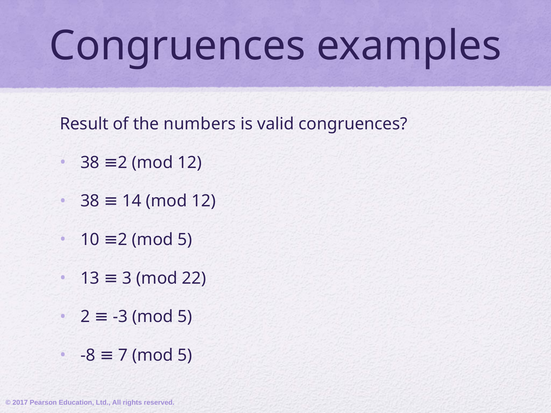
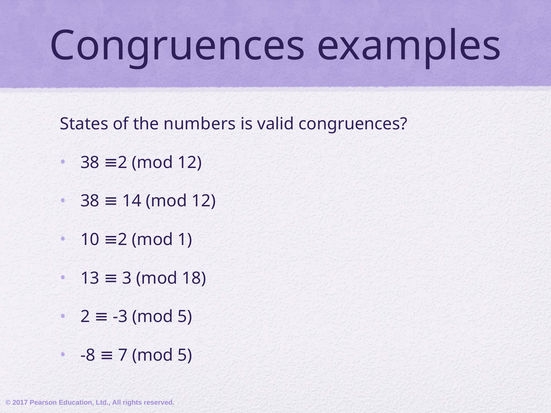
Result: Result -> States (84, 124)
2 mod 5: 5 -> 1 (185, 240)
22: 22 -> 18 (194, 278)
